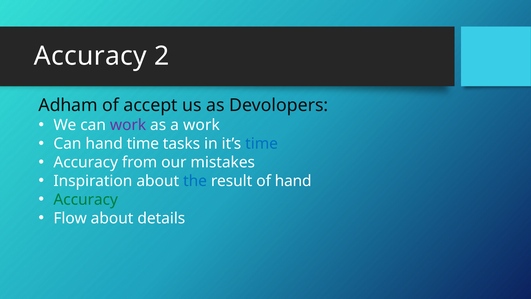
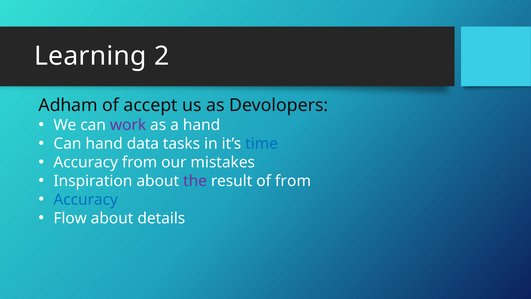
Accuracy: Accuracy -> Learning (90, 56)
a work: work -> hand (202, 125)
hand time: time -> data (143, 144)
the colour: blue -> purple (195, 181)
of hand: hand -> from (293, 181)
Accuracy colour: green -> blue (86, 199)
